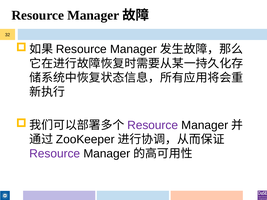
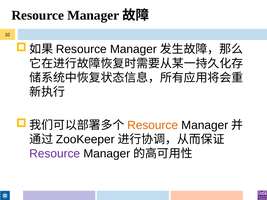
Resource colour: purple -> orange (153, 125)
